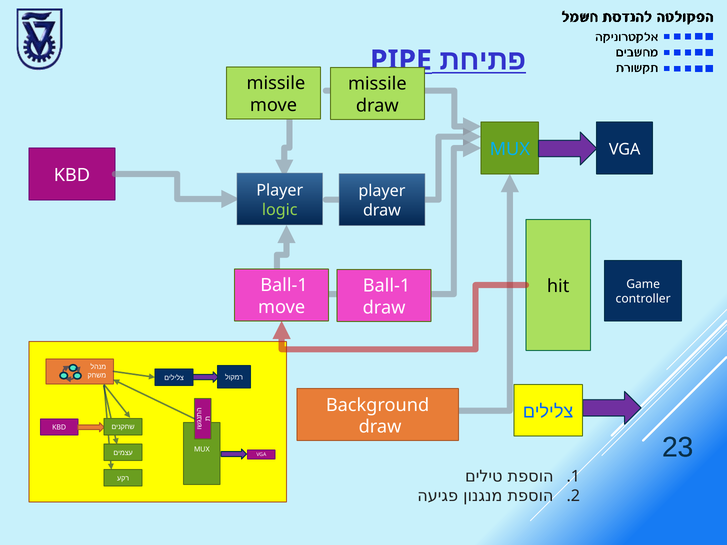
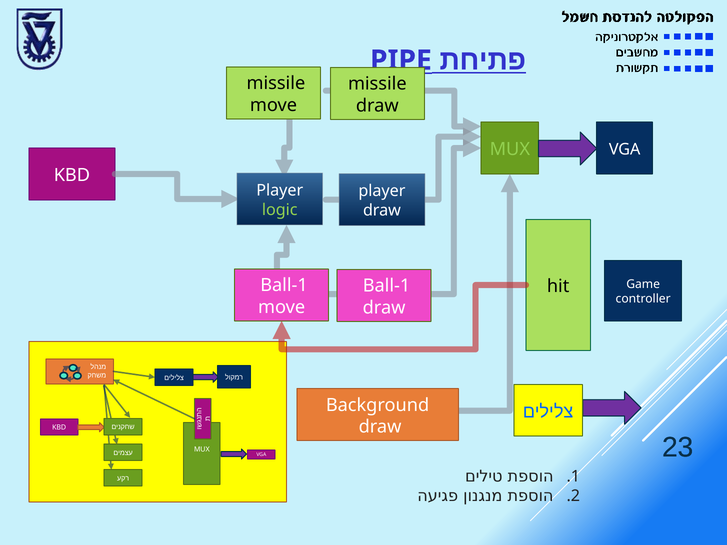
MUX colour: light blue -> light green (510, 149)
